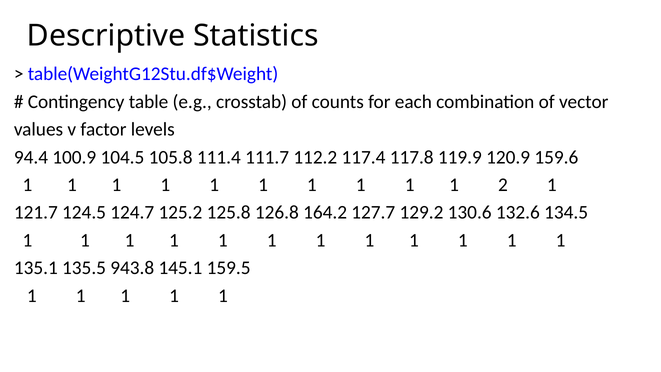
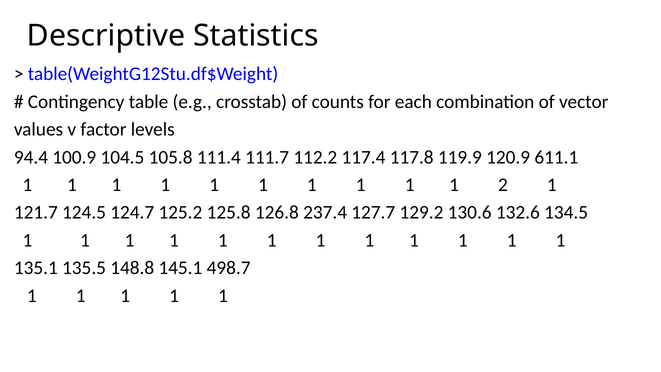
159.6: 159.6 -> 611.1 (556, 157)
164.2: 164.2 -> 237.4 (325, 212)
943.8: 943.8 -> 148.8 (132, 268)
159.5: 159.5 -> 498.7 (229, 268)
